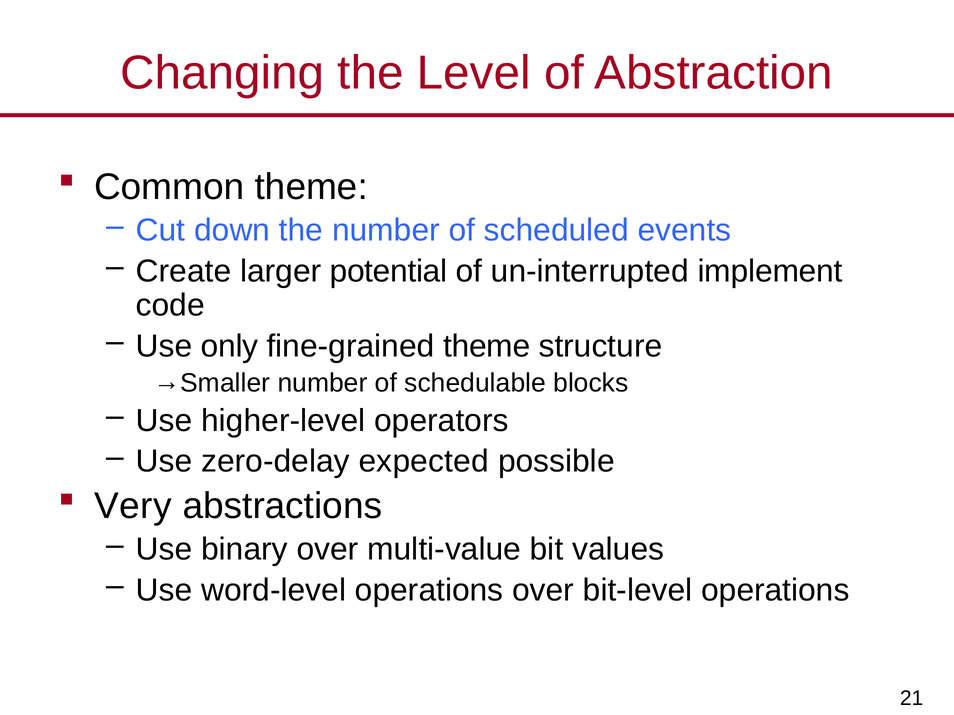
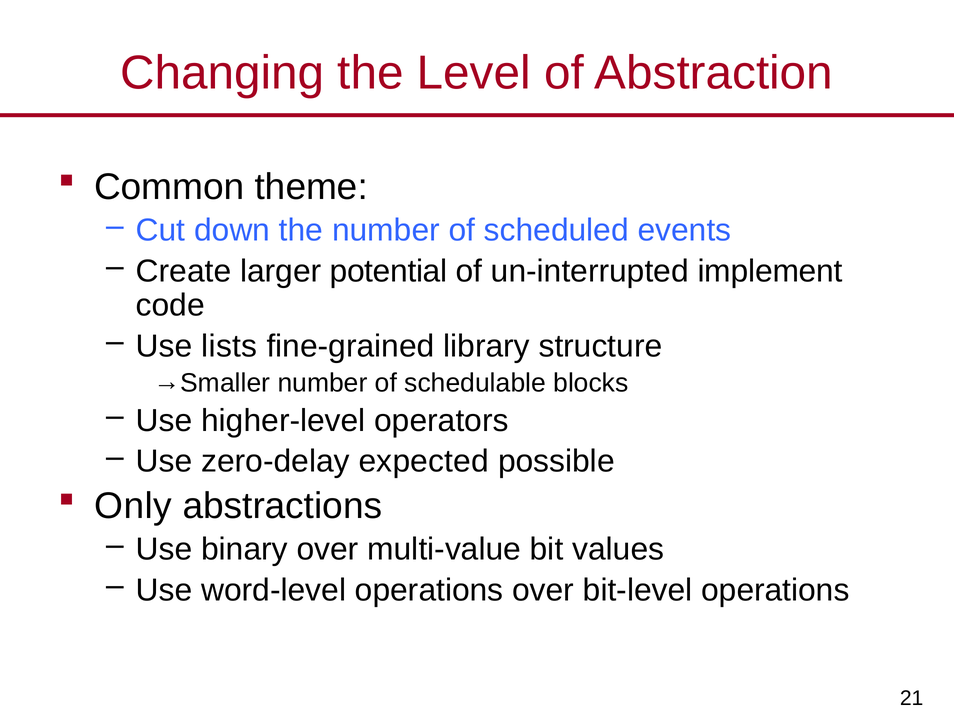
only: only -> lists (229, 346)
fine-grained theme: theme -> library (487, 346)
Very: Very -> Only (133, 506)
